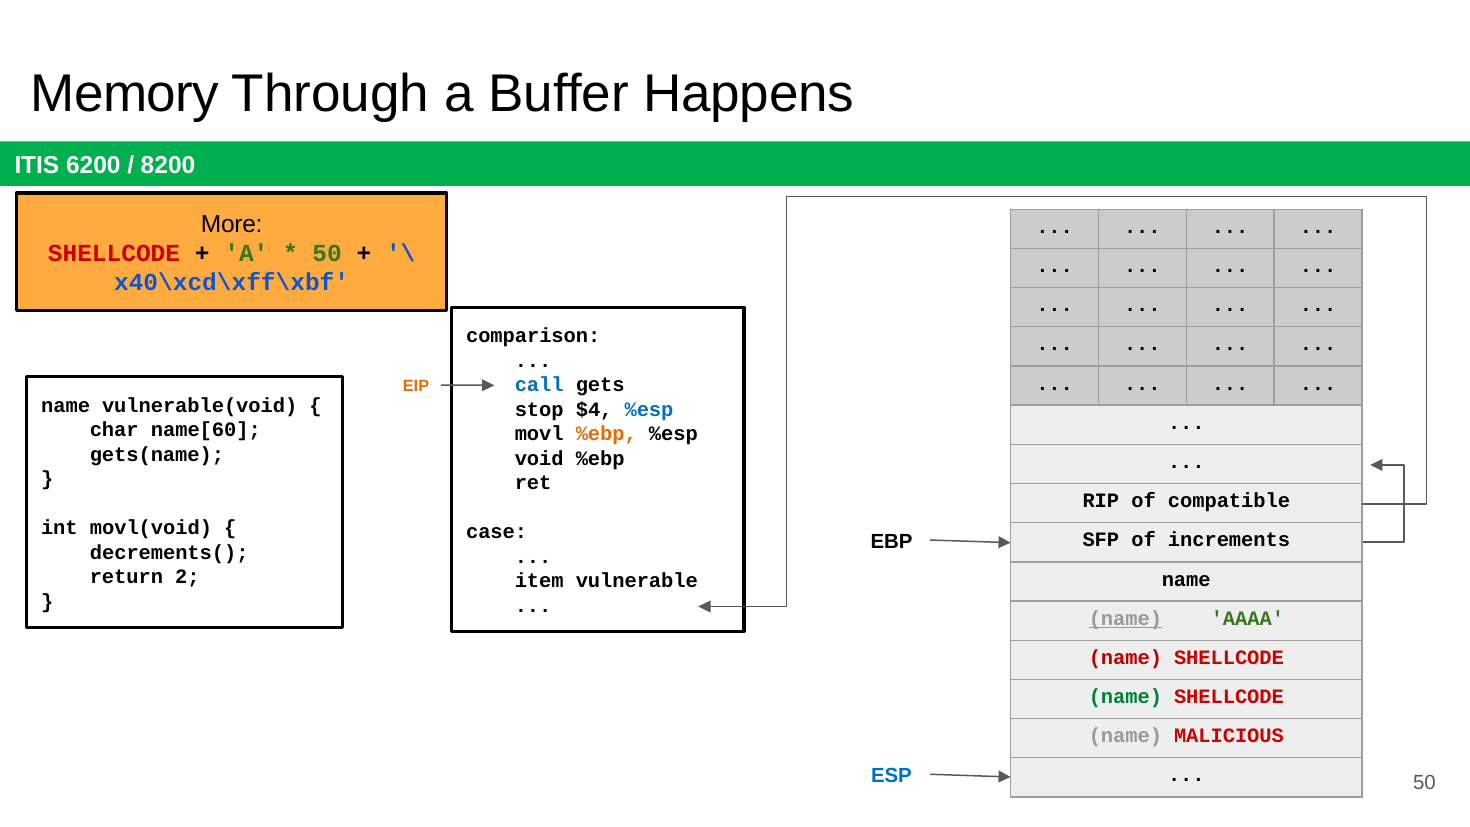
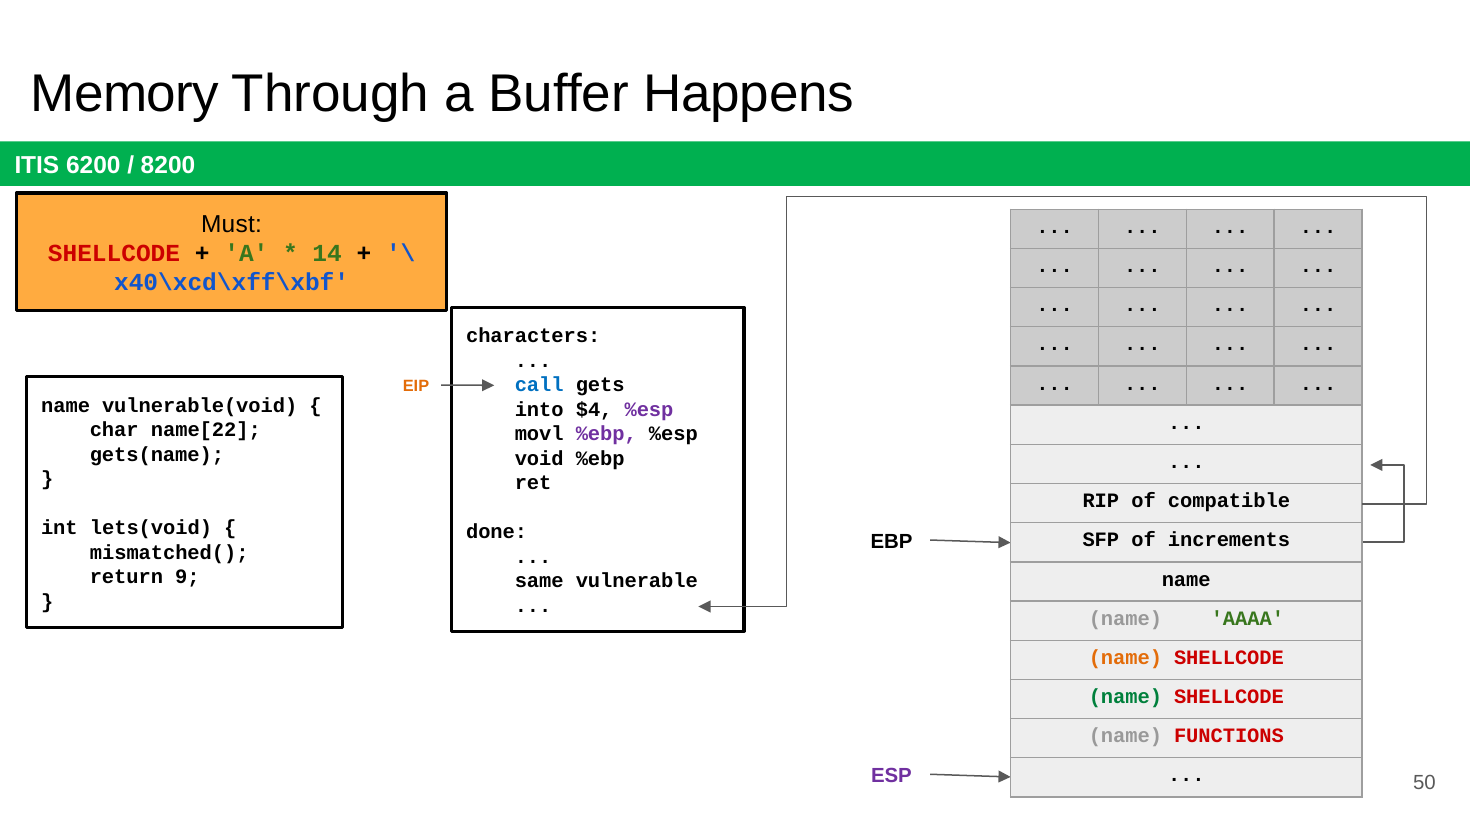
More: More -> Must (231, 224)
50: 50 -> 14 (327, 253)
comparison: comparison -> characters (533, 336)
stop: stop -> into (539, 409)
%esp colour: blue -> purple (649, 409)
name[60: name[60 -> name[22 (206, 430)
%ebp colour: orange -> purple (606, 434)
movl(void: movl(void -> lets(void (151, 528)
case: case -> done (497, 532)
decrements(: decrements( -> mismatched( (169, 552)
2: 2 -> 9 (187, 577)
item: item -> same (539, 581)
name underline: present -> none (1125, 618)
name colour: red -> orange (1125, 658)
MALICIOUS: MALICIOUS -> FUNCTIONS (1229, 736)
ESP colour: blue -> purple (892, 776)
